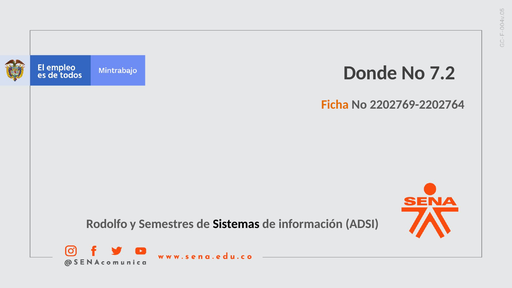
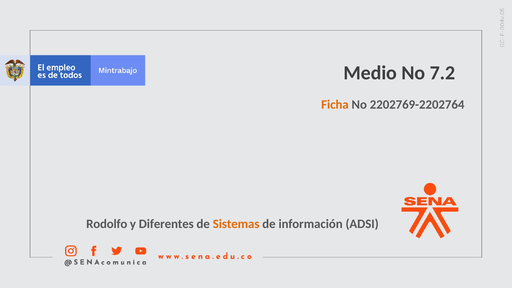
Donde: Donde -> Medio (370, 73)
Semestres: Semestres -> Diferentes (166, 224)
Sistemas colour: black -> orange (236, 224)
